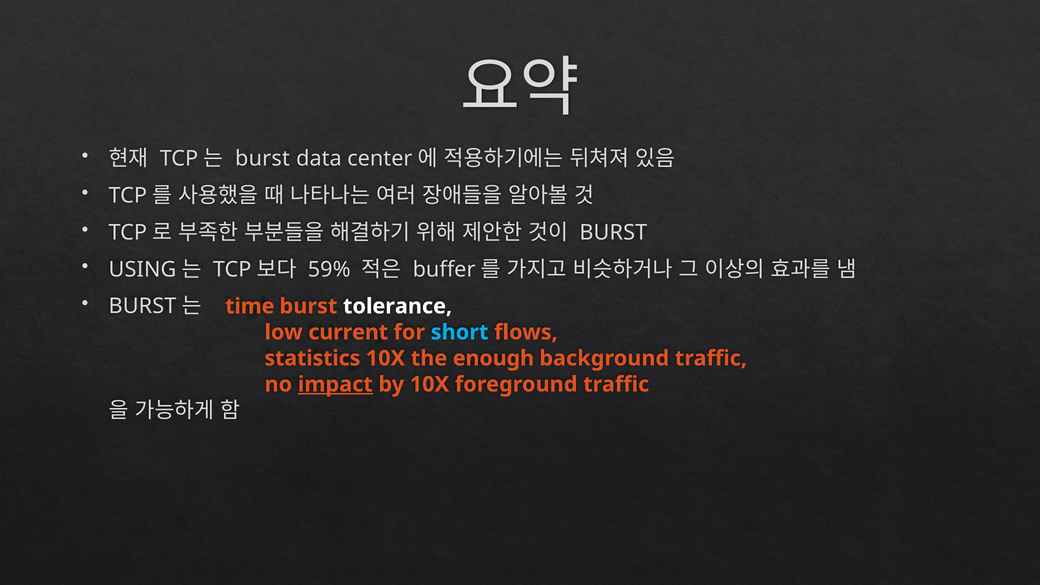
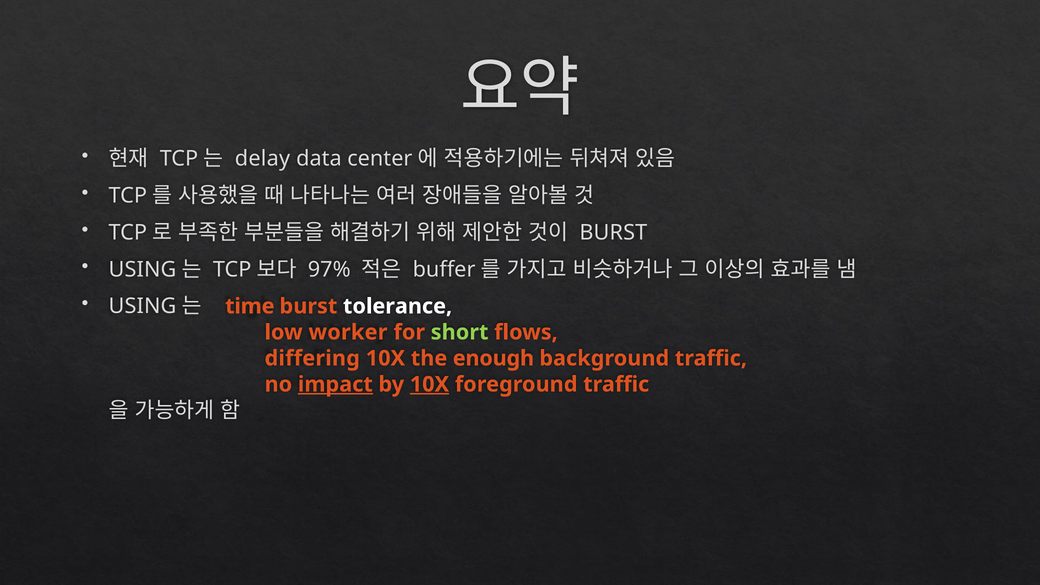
burst: burst -> delay (262, 159)
59%: 59% -> 97% (329, 269)
BURST: BURST -> USING (142, 306)
current: current -> worker (348, 332)
short colour: light blue -> light green (460, 332)
statistics: statistics -> differing (312, 358)
10X underline: none -> present (429, 384)
